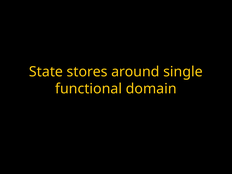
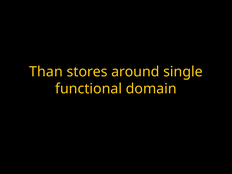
State: State -> Than (46, 72)
